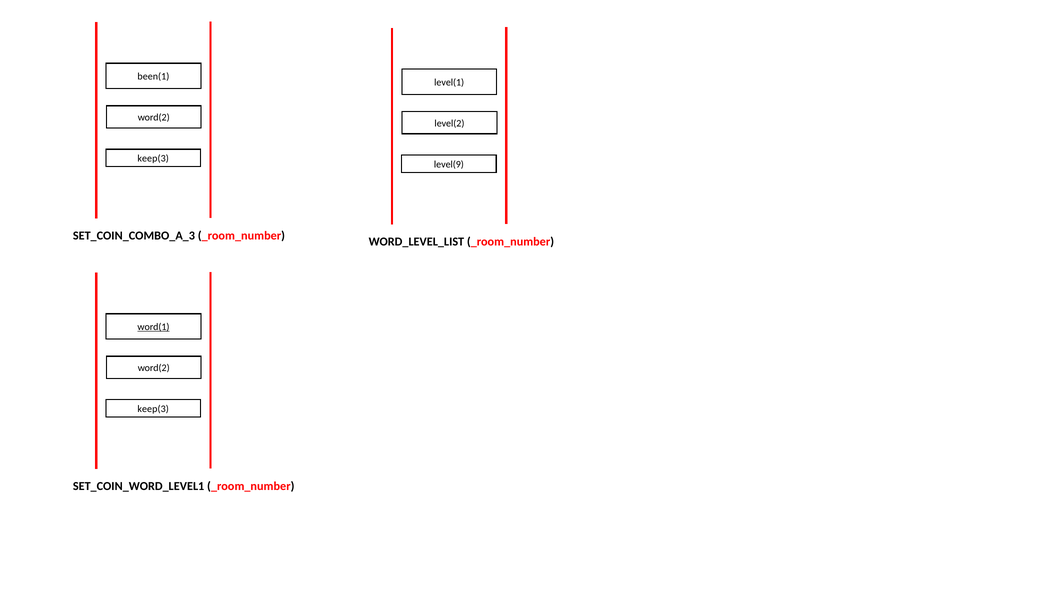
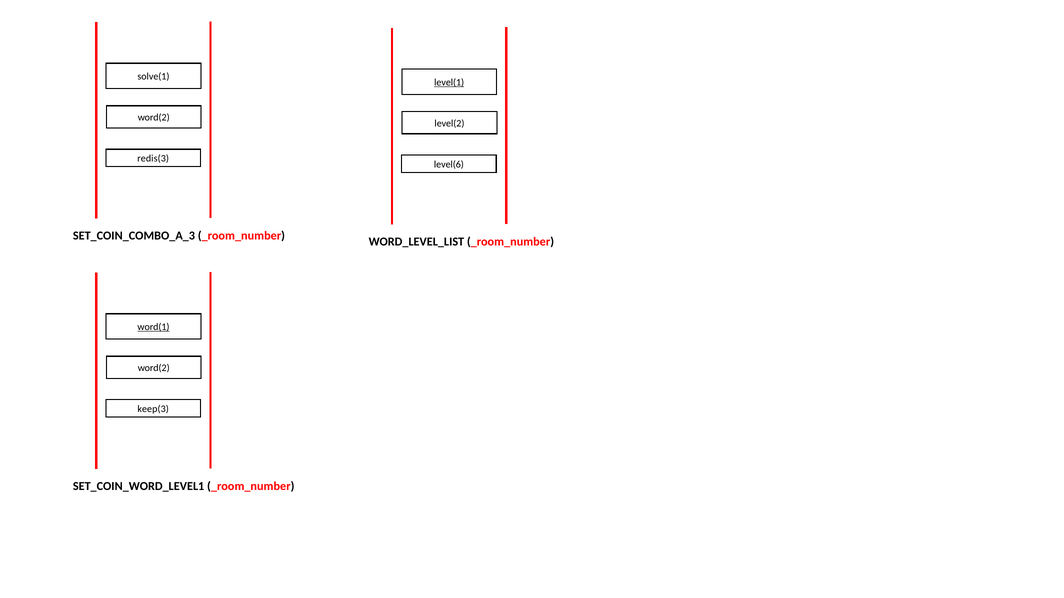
been(1: been(1 -> solve(1 (153, 77)
level(1 underline: none -> present (449, 82)
keep(3: keep(3 -> redis(3 (153, 159)
level(9: level(9 -> level(6 (449, 164)
